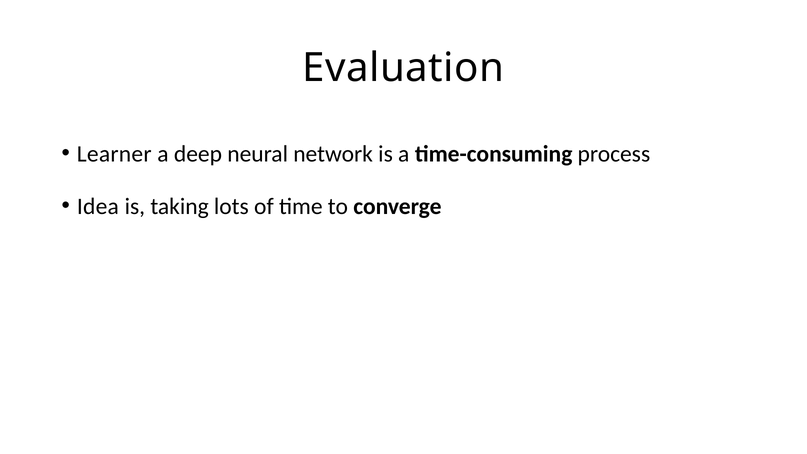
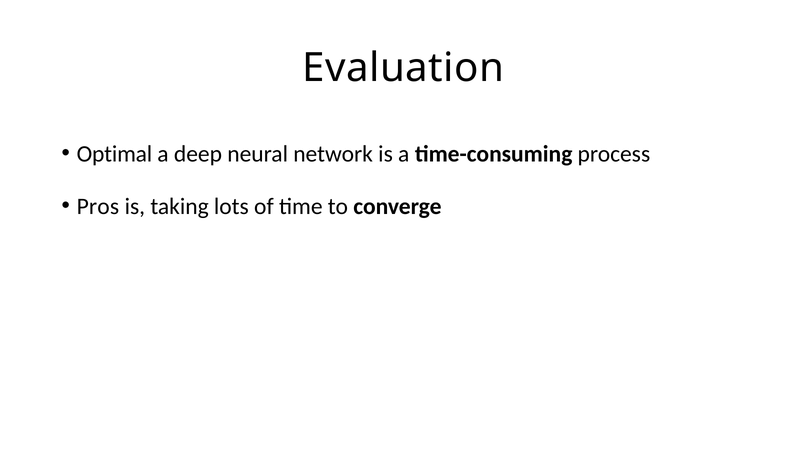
Learner: Learner -> Optimal (114, 154)
Idea: Idea -> Pros (98, 206)
